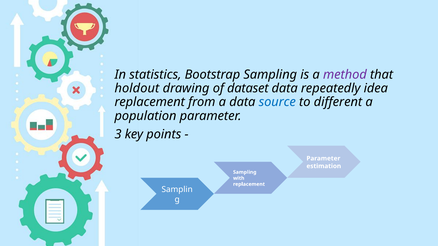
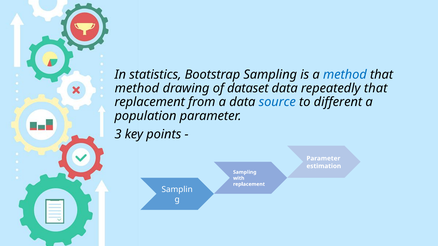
method colour: purple -> blue (345, 75)
holdout: holdout -> method (137, 88)
repeatedly idea: idea -> that (376, 88)
